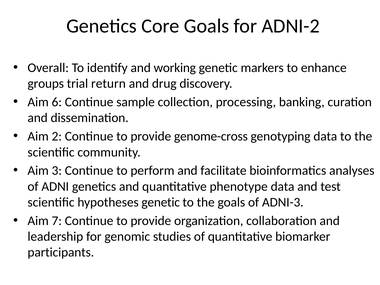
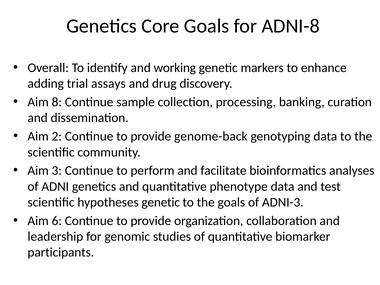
ADNI-2: ADNI-2 -> ADNI-8 (291, 26)
groups: groups -> adding (46, 84)
return: return -> assays (108, 84)
6: 6 -> 8 (57, 102)
genome-cross: genome-cross -> genome-back (211, 136)
7: 7 -> 6 (57, 221)
